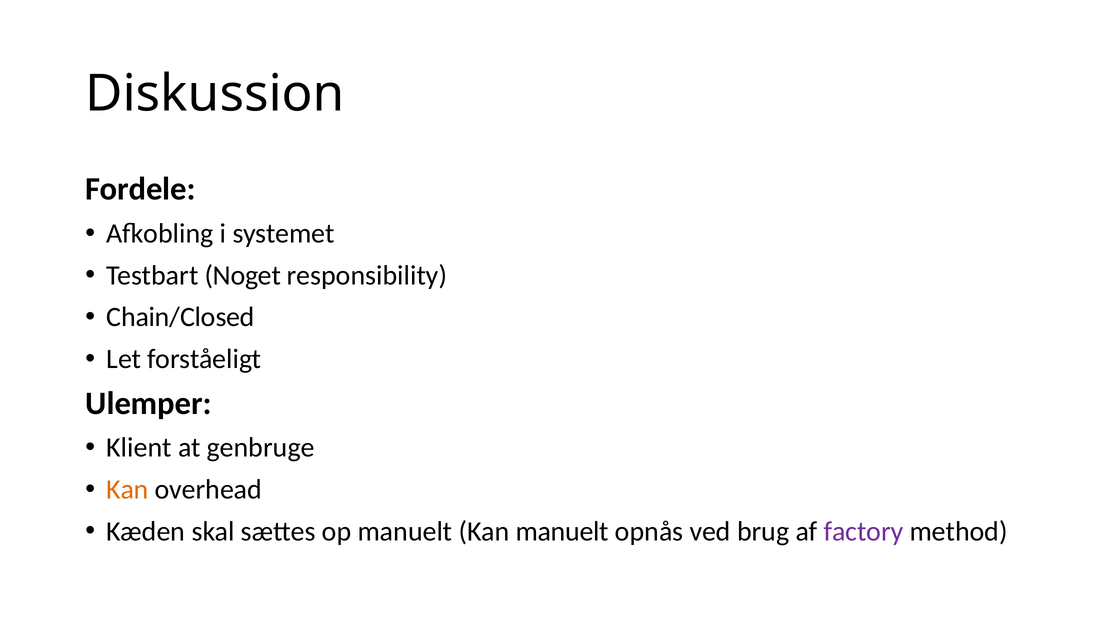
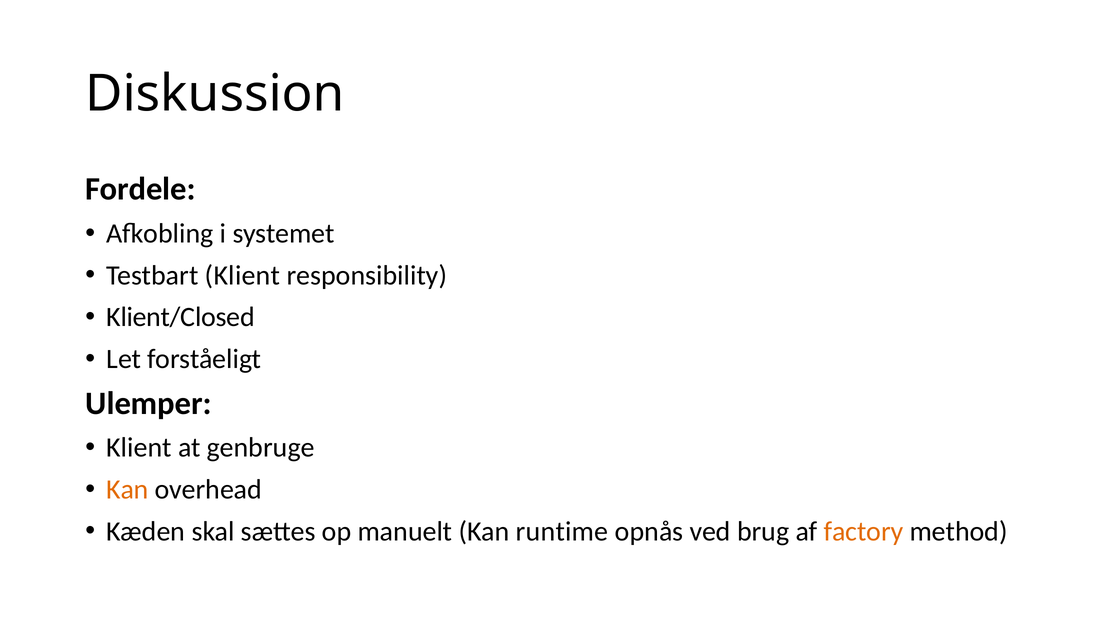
Testbart Noget: Noget -> Klient (242, 275)
Chain/Closed: Chain/Closed -> Klient/Closed (181, 317)
Kan manuelt: manuelt -> runtime (562, 532)
factory colour: purple -> orange (864, 532)
